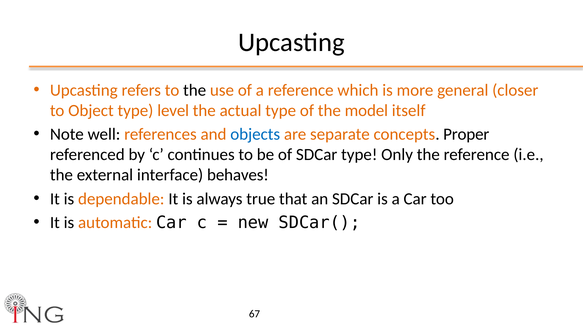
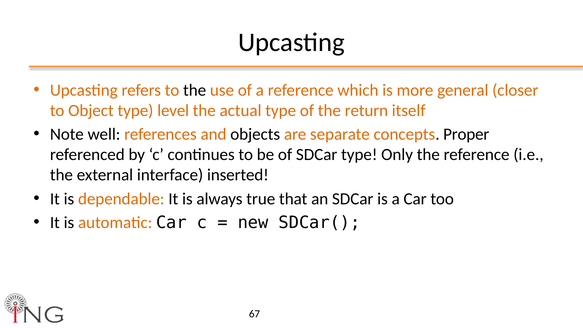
model: model -> return (366, 110)
objects colour: blue -> black (255, 134)
behaves: behaves -> inserted (238, 175)
